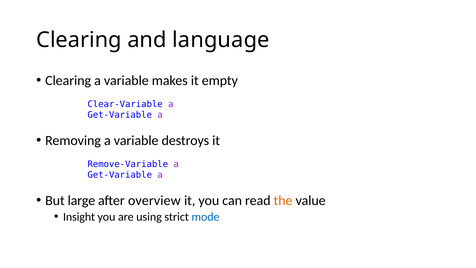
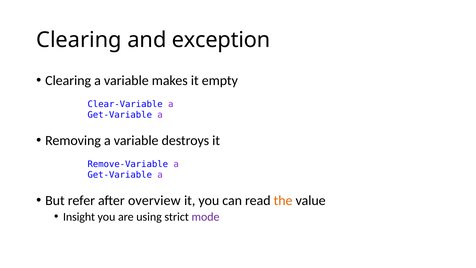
language: language -> exception (221, 40)
large: large -> refer (81, 200)
mode colour: blue -> purple (206, 217)
